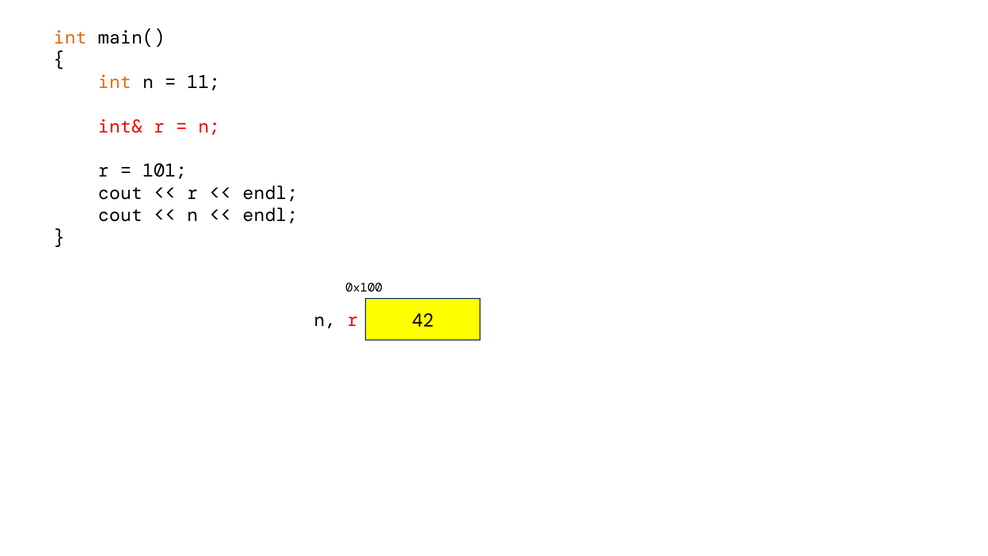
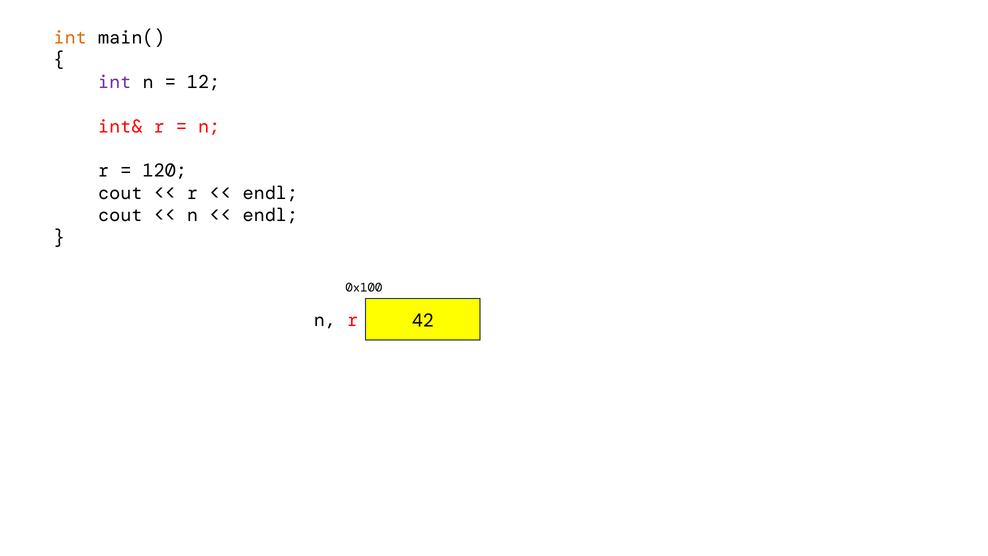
int colour: orange -> purple (115, 82)
11: 11 -> 12 (204, 82)
101: 101 -> 120 (165, 171)
